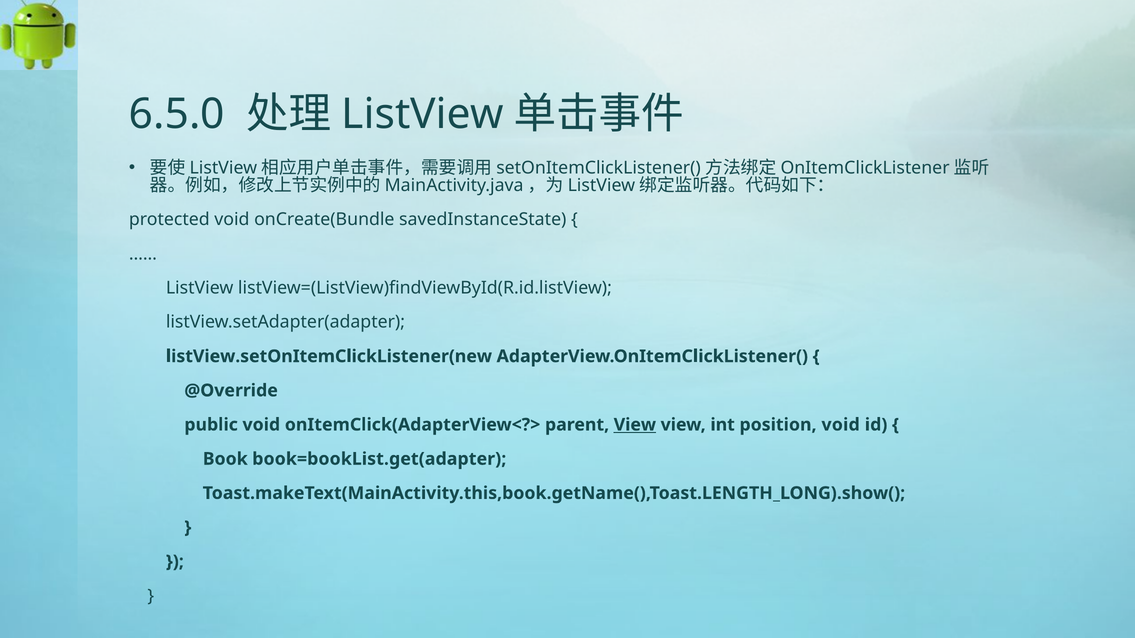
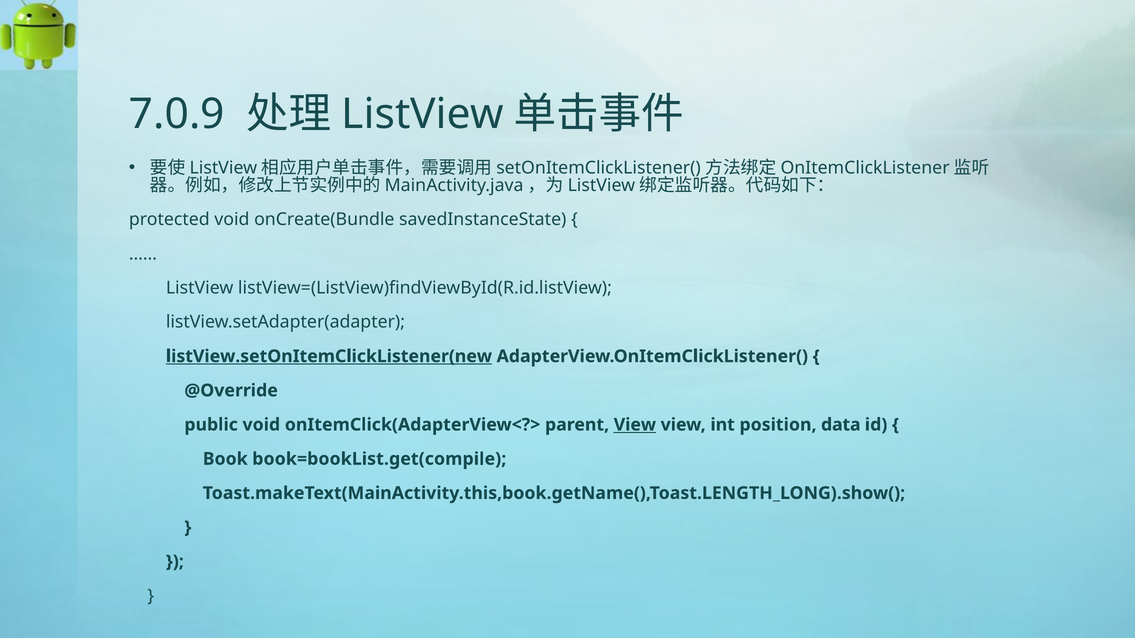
6.5.0: 6.5.0 -> 7.0.9 (177, 114)
listView.setOnItemClickListener(new underline: none -> present (329, 357)
position void: void -> data (841, 425)
book=bookList.get(adapter: book=bookList.get(adapter -> book=bookList.get(compile (379, 459)
